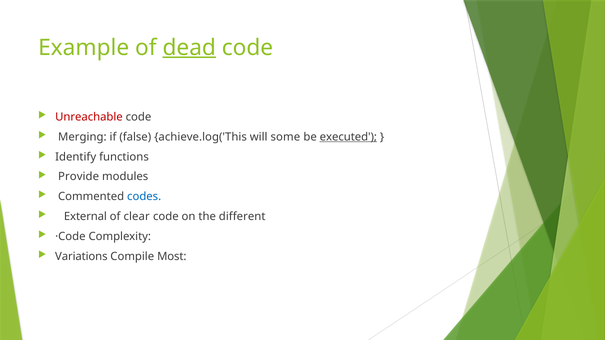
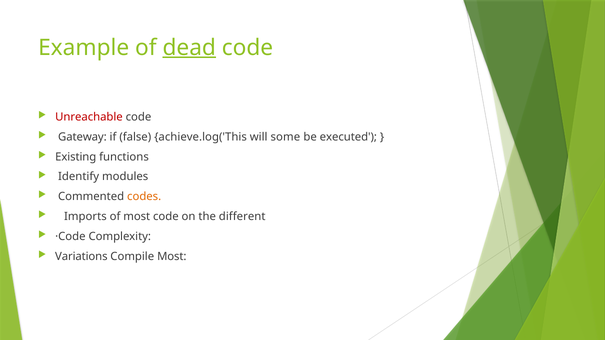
Merging: Merging -> Gateway (82, 137)
executed underline: present -> none (348, 137)
Identify: Identify -> Existing (76, 157)
Provide: Provide -> Identify (79, 177)
codes colour: blue -> orange (144, 197)
External: External -> Imports (85, 217)
of clear: clear -> most (137, 217)
